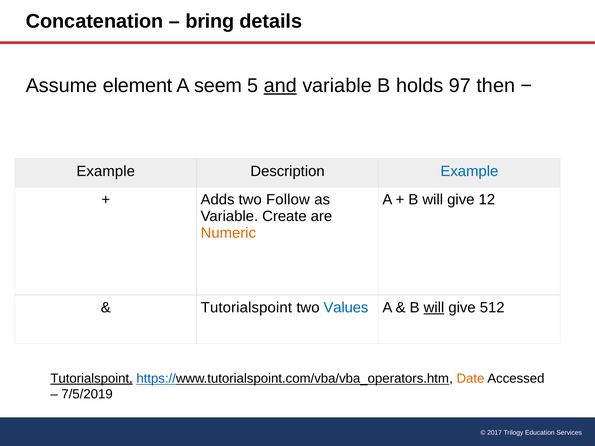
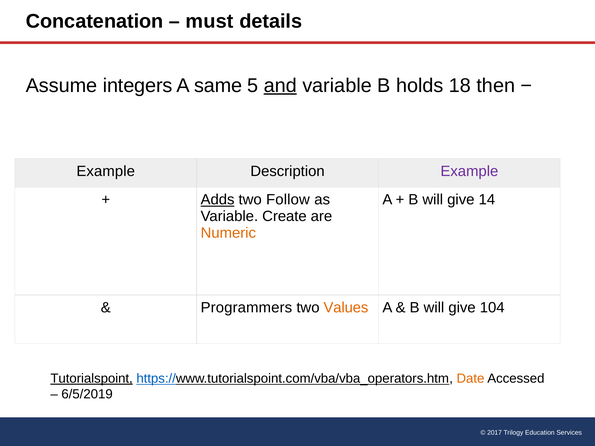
bring: bring -> must (210, 21)
element: element -> integers (138, 86)
seem: seem -> same (218, 86)
97: 97 -> 18 (460, 86)
Example colour: blue -> purple (469, 171)
Adds underline: none -> present (218, 200)
12: 12 -> 14 (487, 200)
Tutorialspoint: Tutorialspoint -> Programmers (246, 308)
Values colour: blue -> orange (346, 308)
will underline: present -> none (434, 308)
512: 512 -> 104 (492, 308)
7/5/2019: 7/5/2019 -> 6/5/2019 (87, 395)
